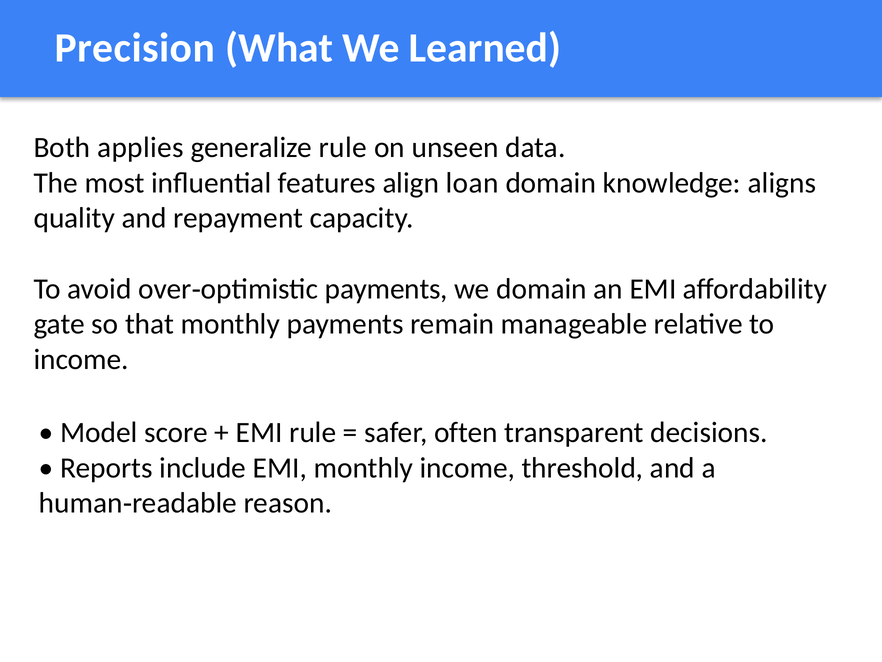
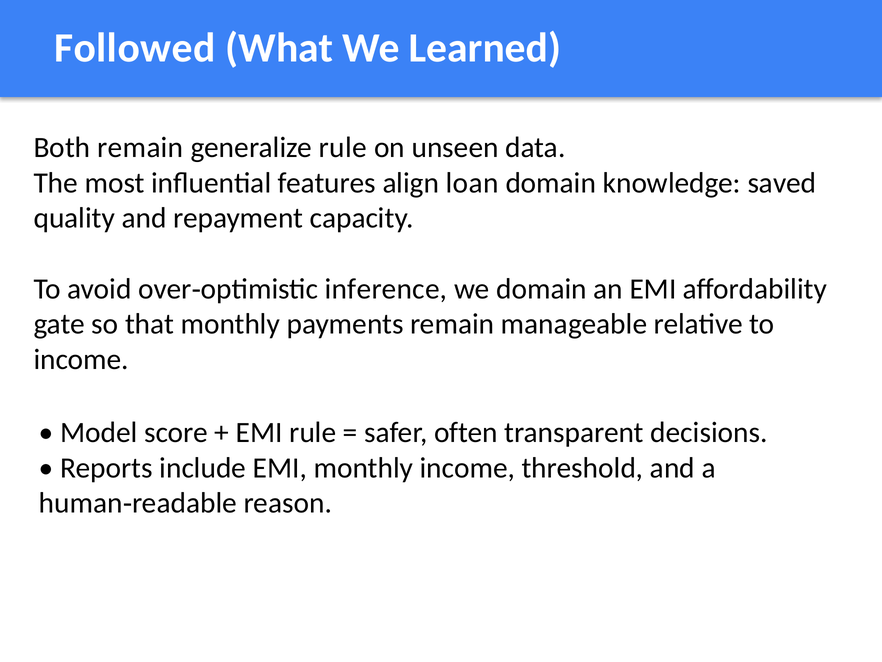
Precision: Precision -> Followed (135, 48)
Both applies: applies -> remain (140, 148)
aligns: aligns -> saved (782, 183)
payments: payments -> inference (386, 289)
